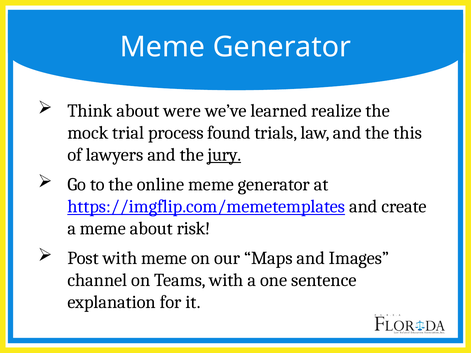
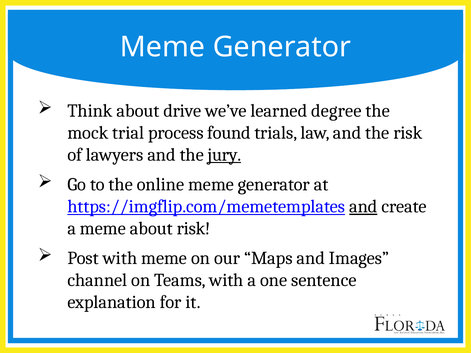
were: were -> drive (182, 111)
realize: realize -> degree (336, 111)
the this: this -> risk (408, 133)
and underline: none -> present (363, 207)
